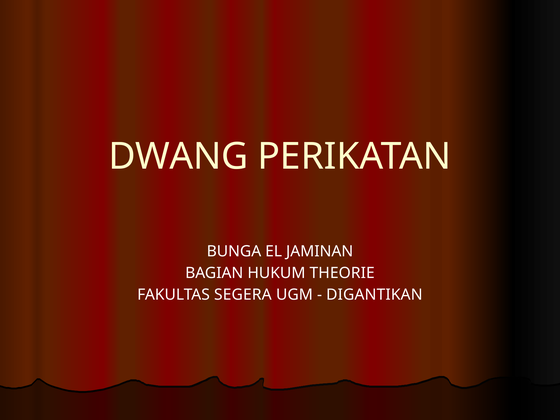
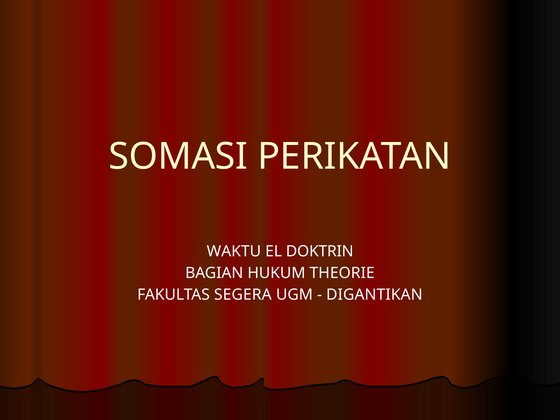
DWANG: DWANG -> SOMASI (178, 157)
BUNGA: BUNGA -> WAKTU (234, 251)
JAMINAN: JAMINAN -> DOKTRIN (320, 251)
